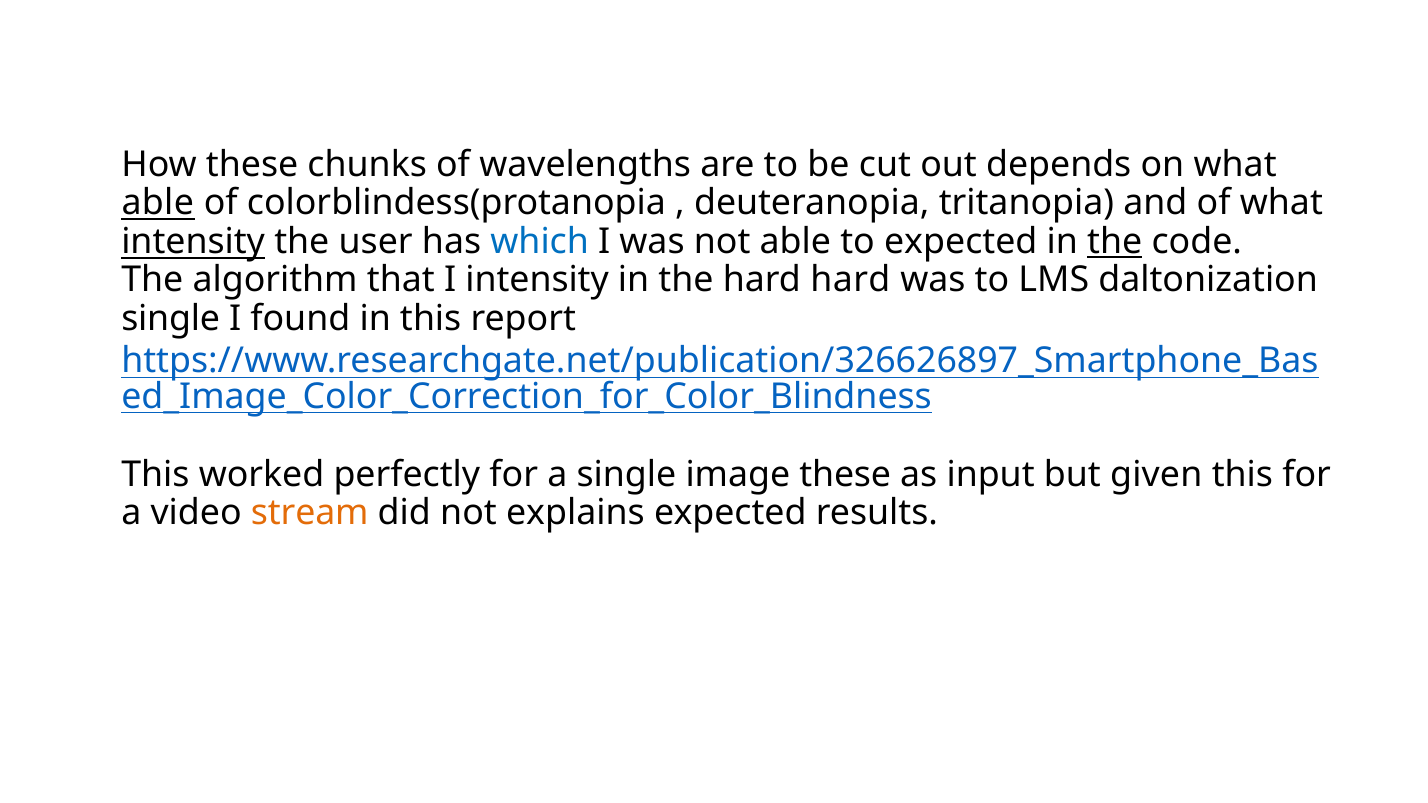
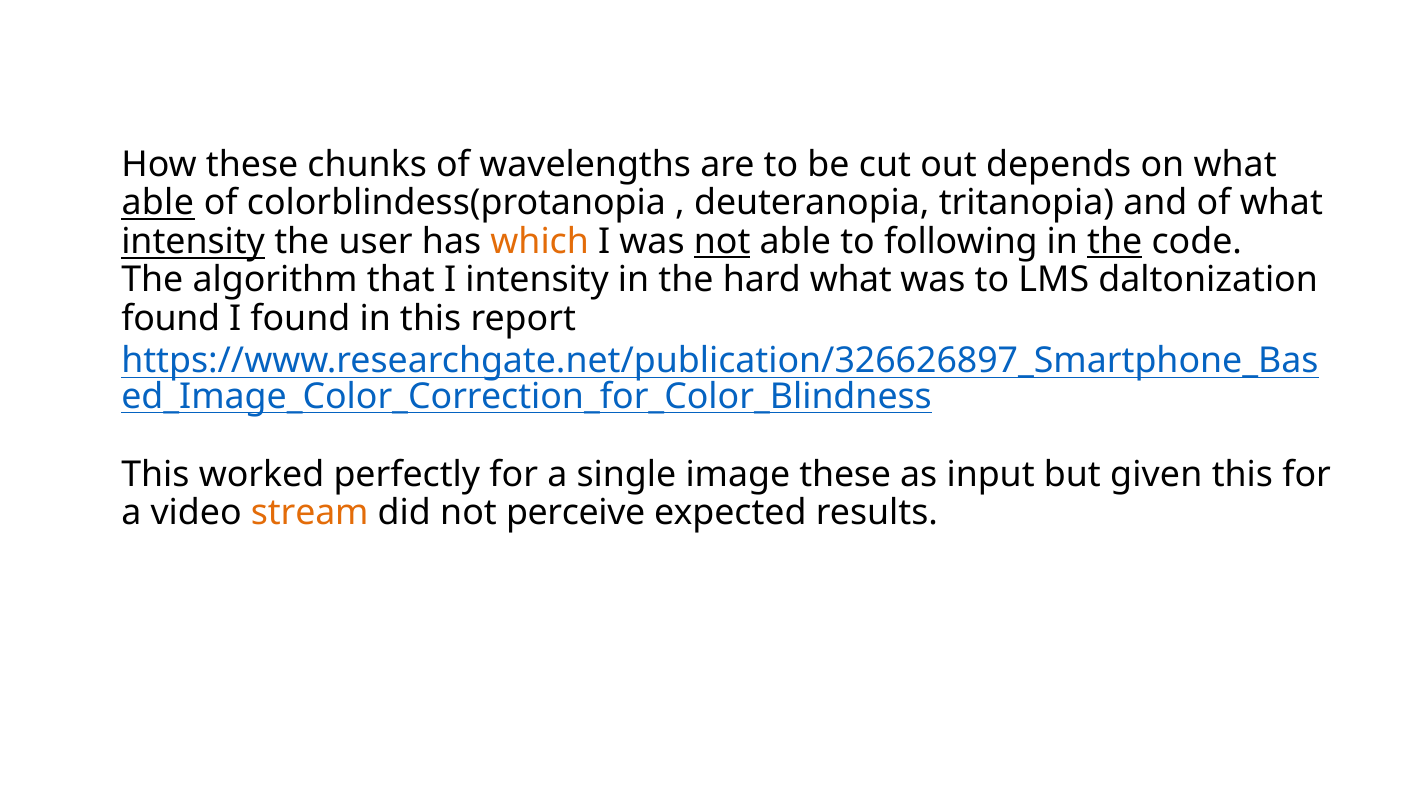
which colour: blue -> orange (540, 241)
not underline: none -> present (722, 241)
to expected: expected -> following (961, 241)
hard hard: hard -> what (851, 280)
single: single -> found (171, 319)
explains: explains -> perceive (576, 513)
